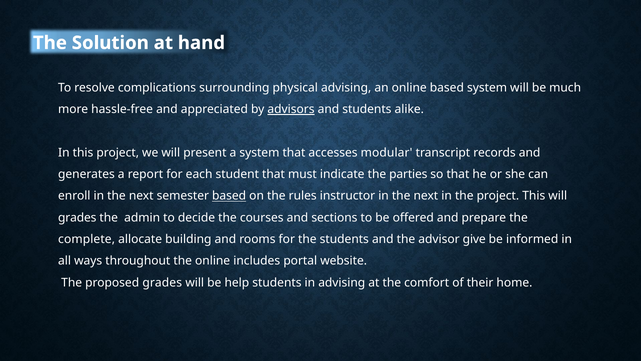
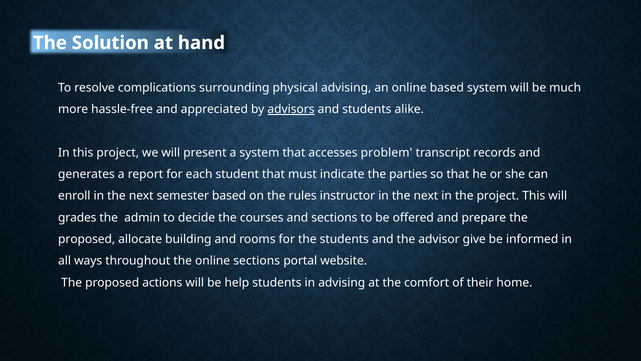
modular: modular -> problem (387, 152)
based underline: present -> none (229, 196)
complete: complete -> proposed (87, 239)
online includes: includes -> sections (257, 261)
proposed grades: grades -> actions (162, 282)
